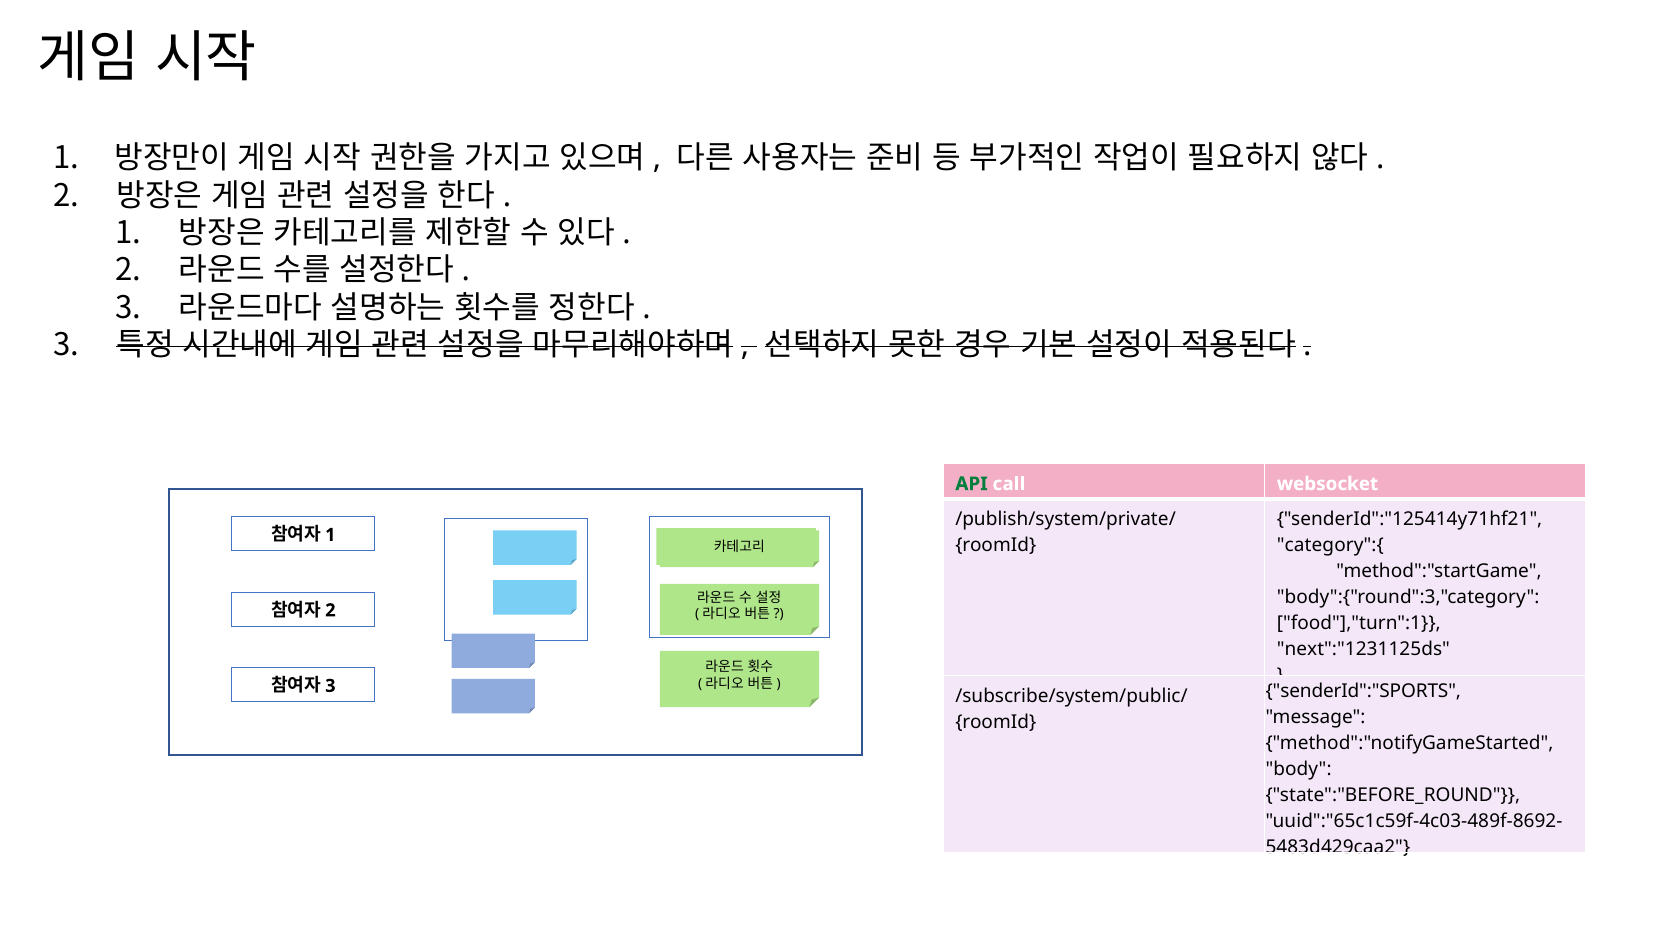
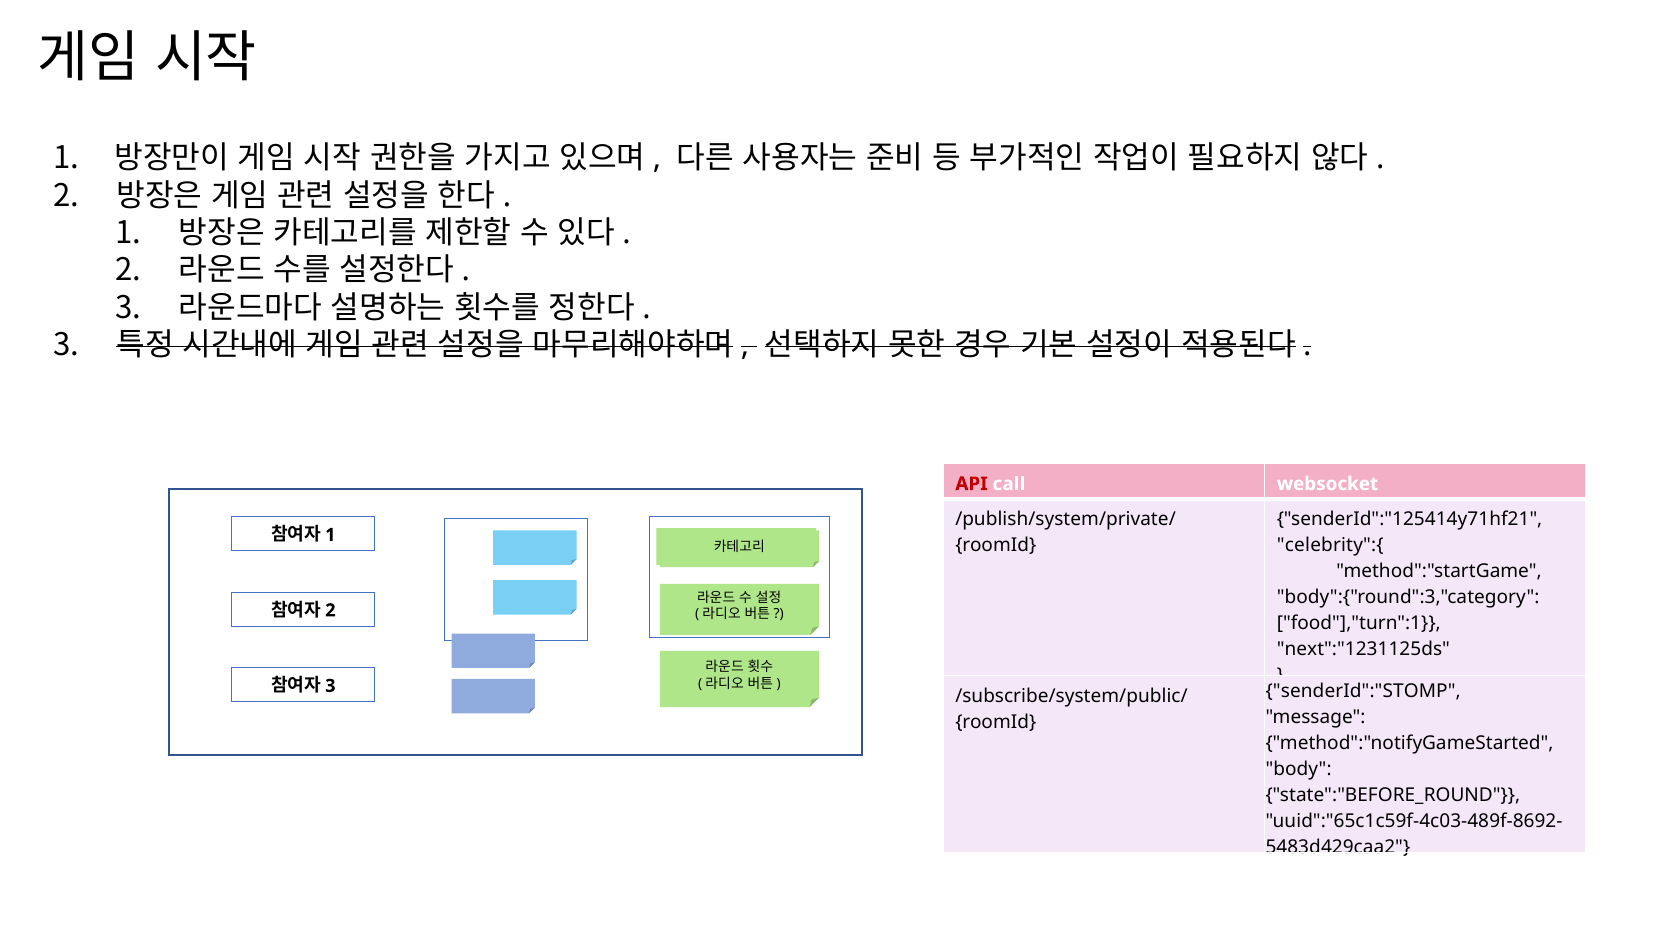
API colour: green -> red (971, 484)
category":{: category":{ -> celebrity":{ (1330, 545)
senderId":"SPORTS: senderId":"SPORTS -> senderId":"STOMP (1363, 691)
